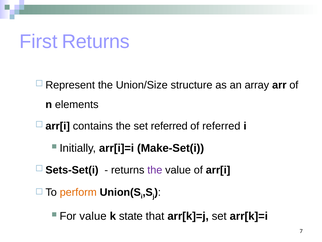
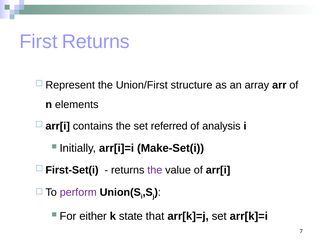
Union/Size: Union/Size -> Union/First (142, 85)
of referred: referred -> analysis (221, 126)
Sets-Set(i: Sets-Set(i -> First-Set(i (72, 170)
perform colour: orange -> purple (78, 192)
For value: value -> either (93, 216)
